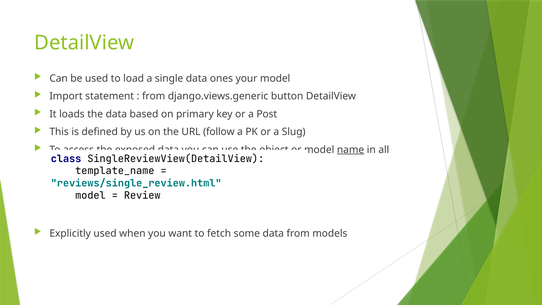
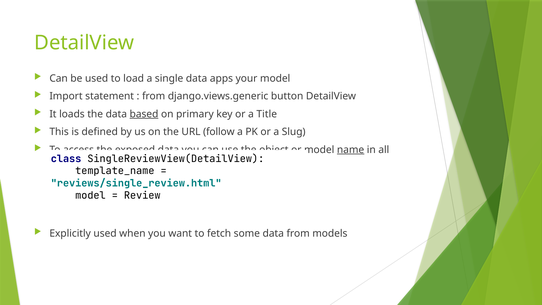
ones: ones -> apps (221, 78)
based underline: none -> present (144, 114)
Post: Post -> Title (267, 114)
